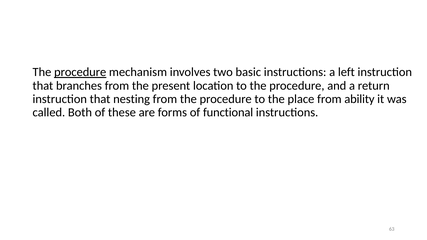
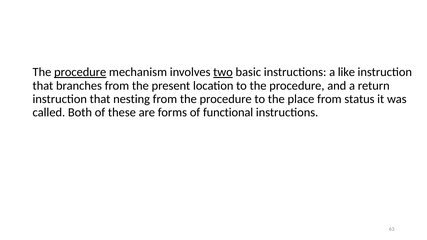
two underline: none -> present (223, 72)
left: left -> like (346, 72)
ability: ability -> status (359, 99)
